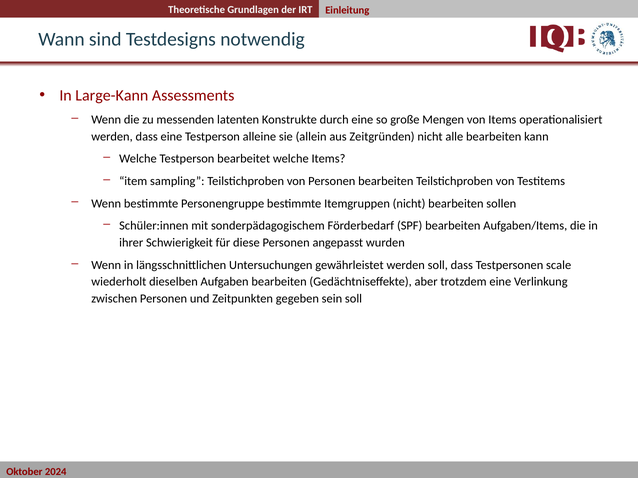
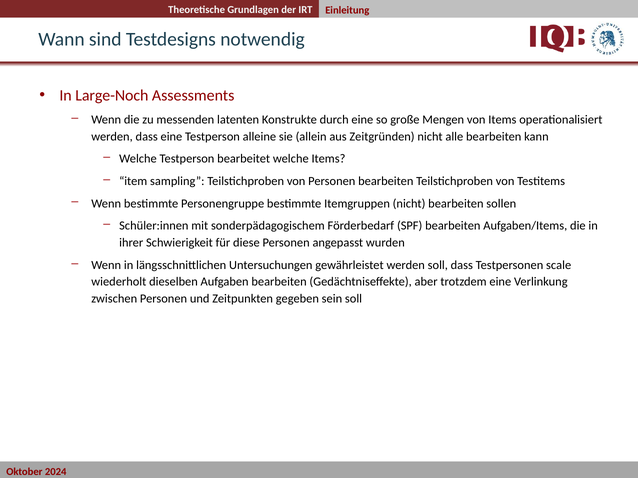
Large-Kann: Large-Kann -> Large-Noch (112, 96)
